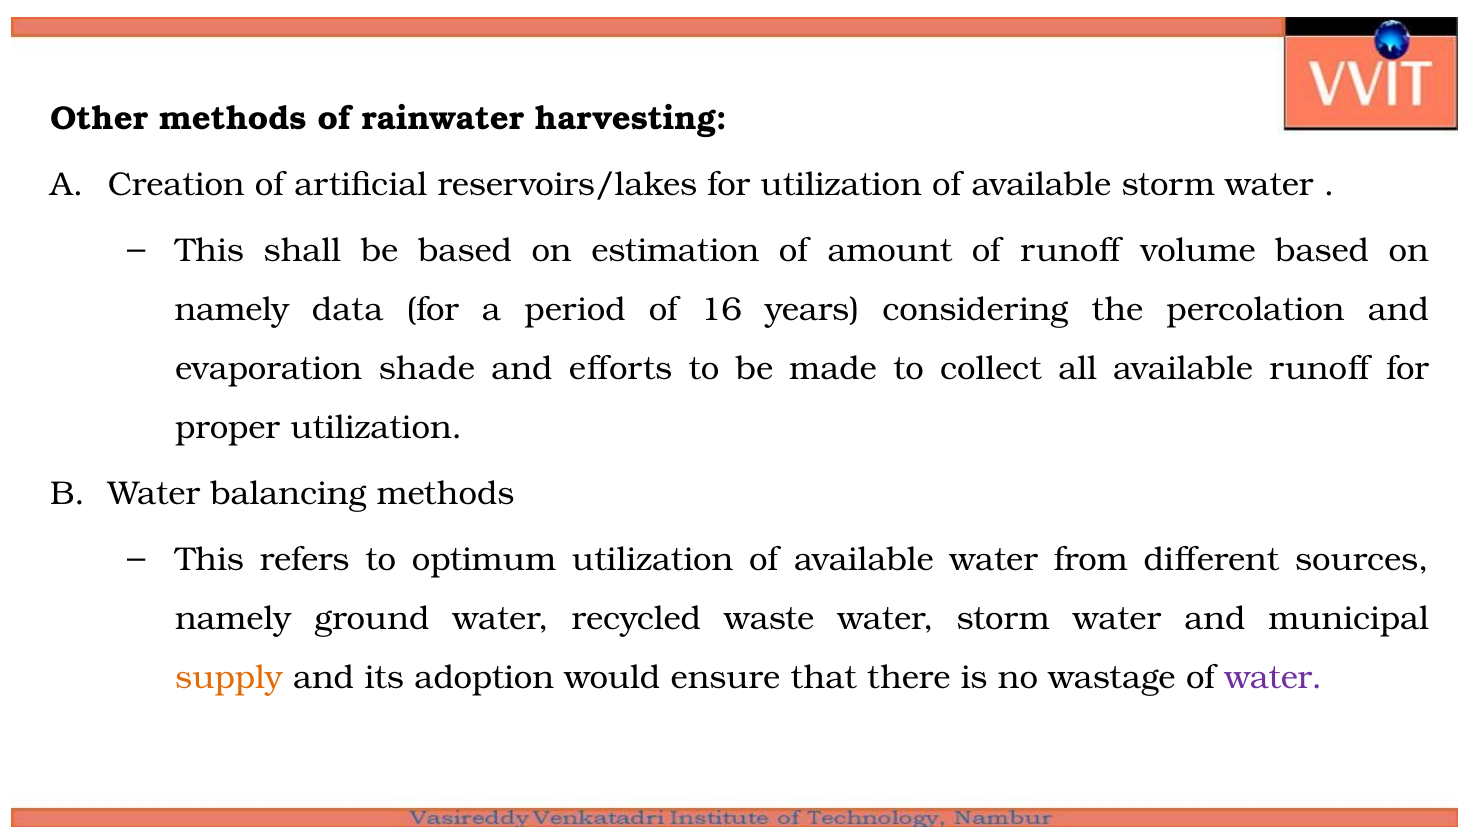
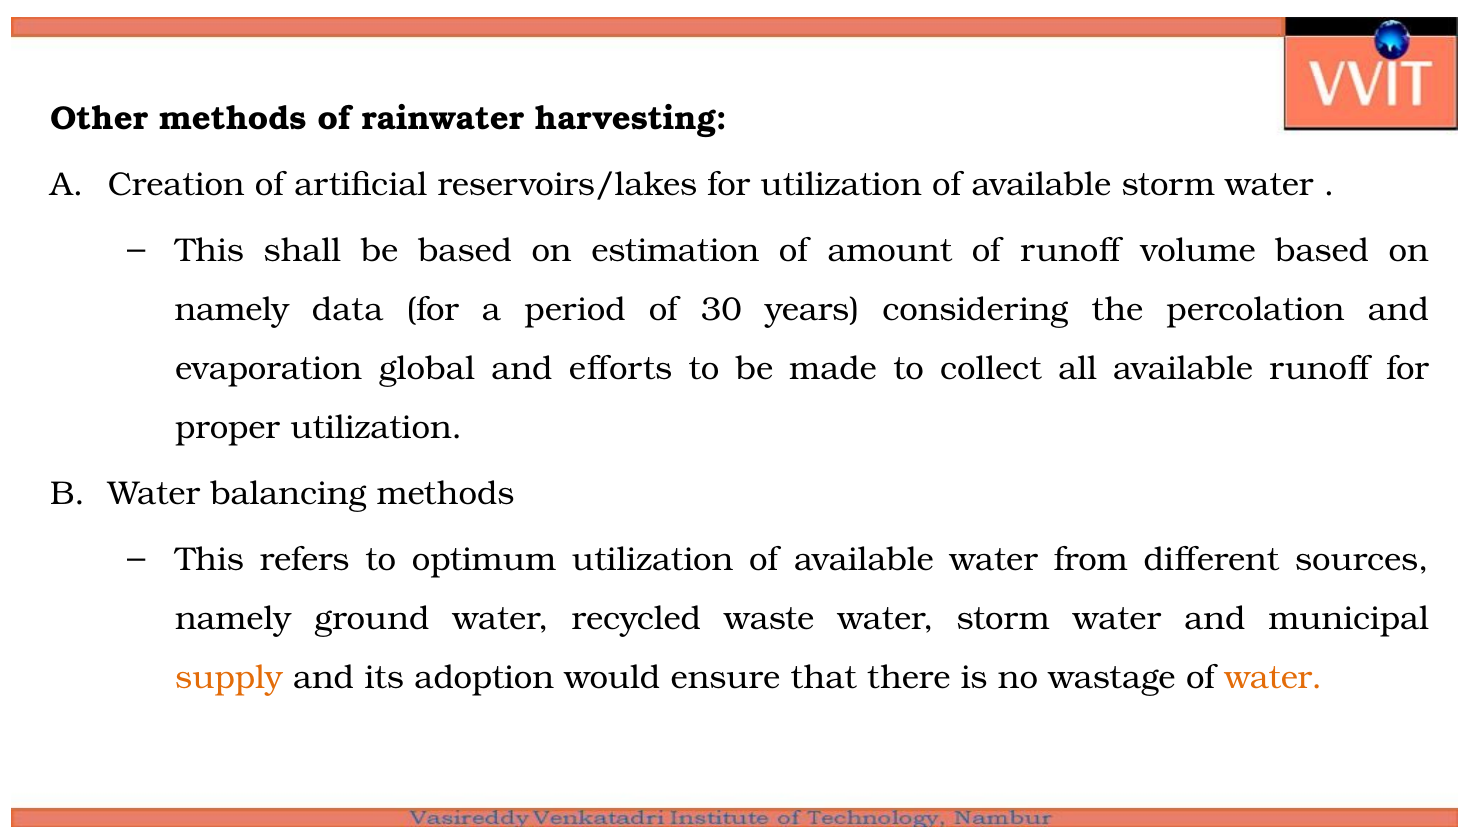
16: 16 -> 30 (721, 310)
shade: shade -> global (427, 369)
water colour: purple -> orange (1273, 678)
